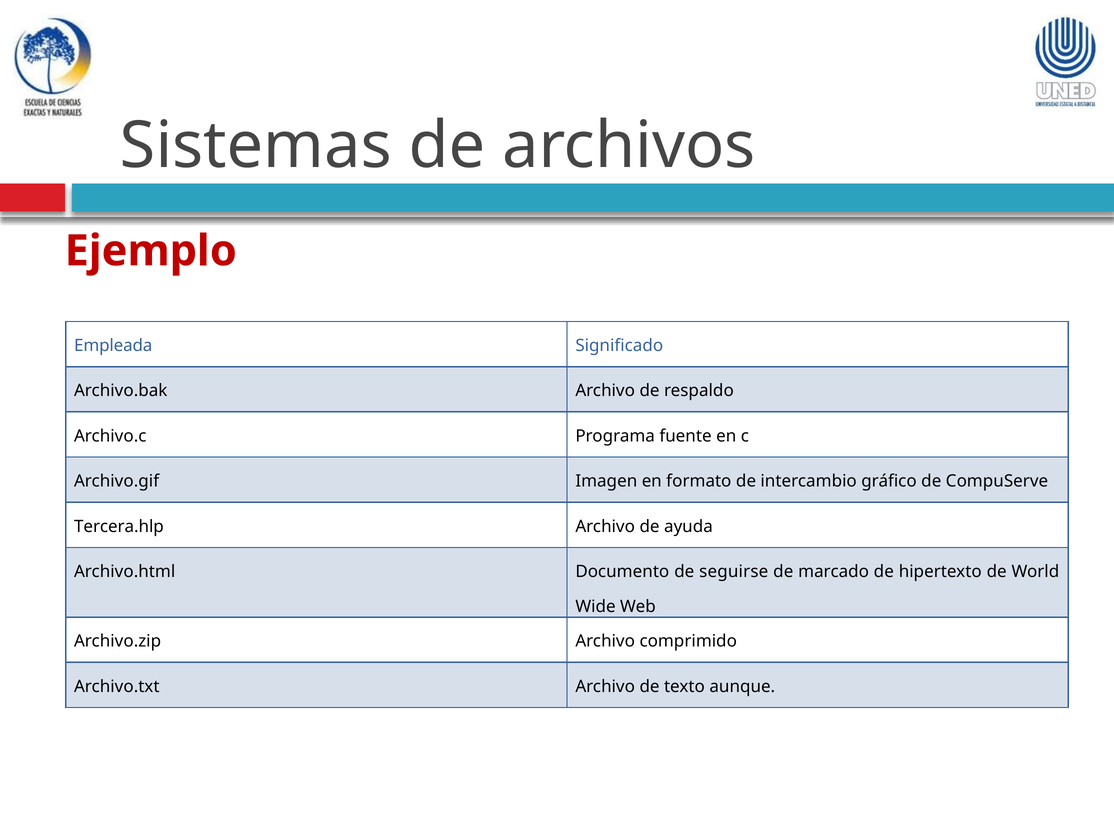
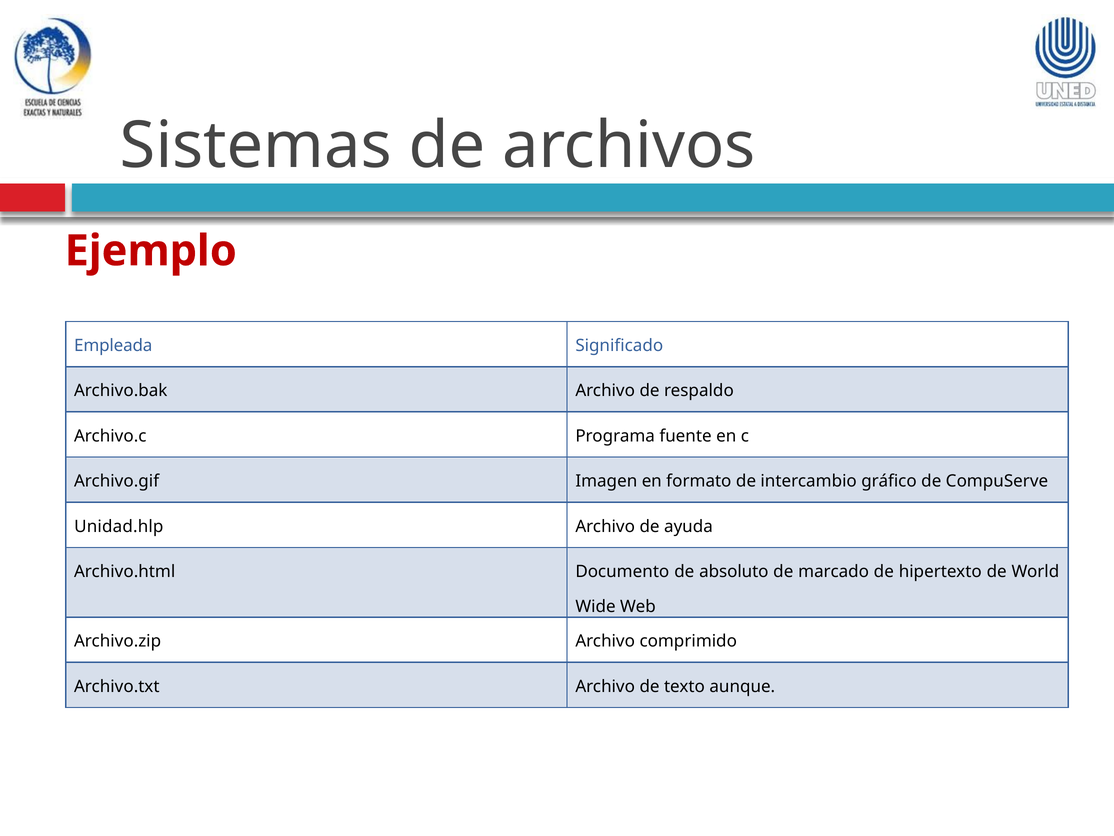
Tercera.hlp: Tercera.hlp -> Unidad.hlp (119, 526)
seguirse: seguirse -> absoluto (734, 571)
